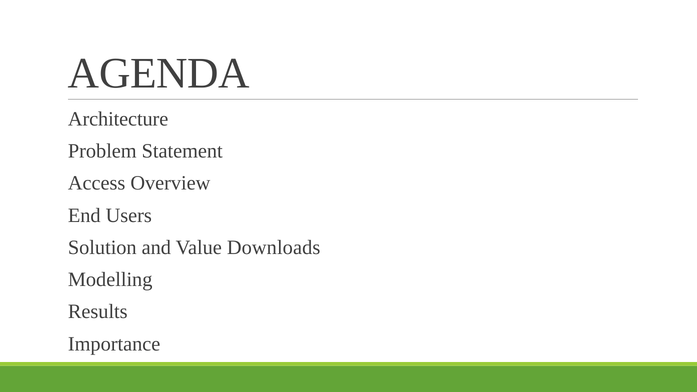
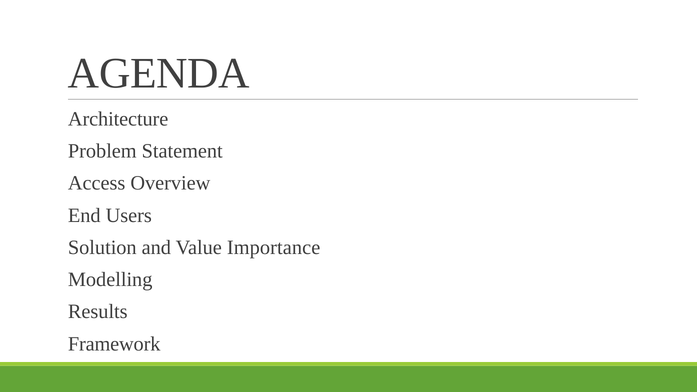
Downloads: Downloads -> Importance (274, 248)
Importance: Importance -> Framework (114, 344)
